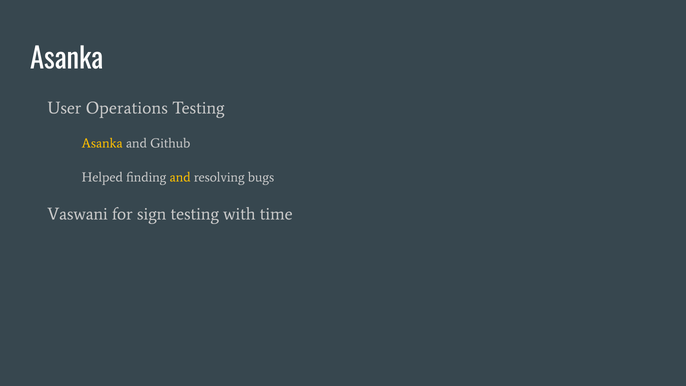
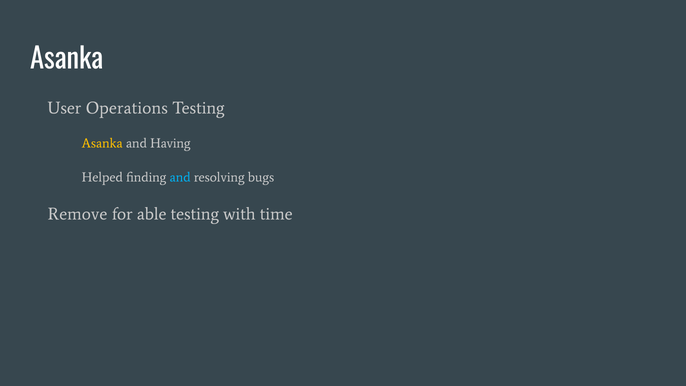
Github: Github -> Having (170, 144)
and colour: yellow -> light blue (180, 177)
Vaswani: Vaswani -> Remove (77, 214)
sign: sign -> able (152, 214)
